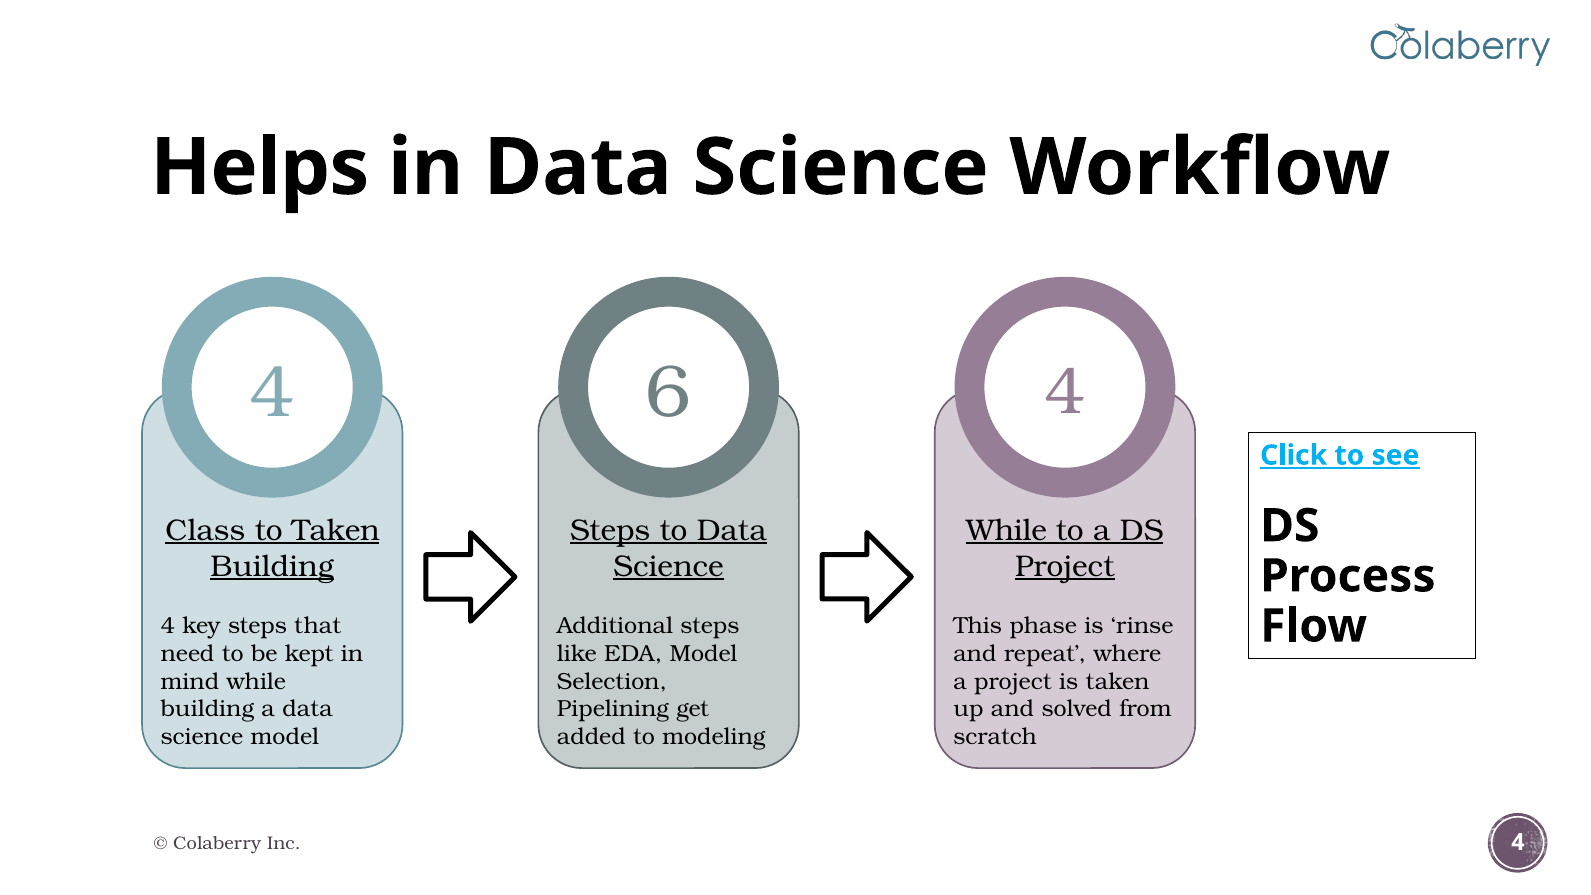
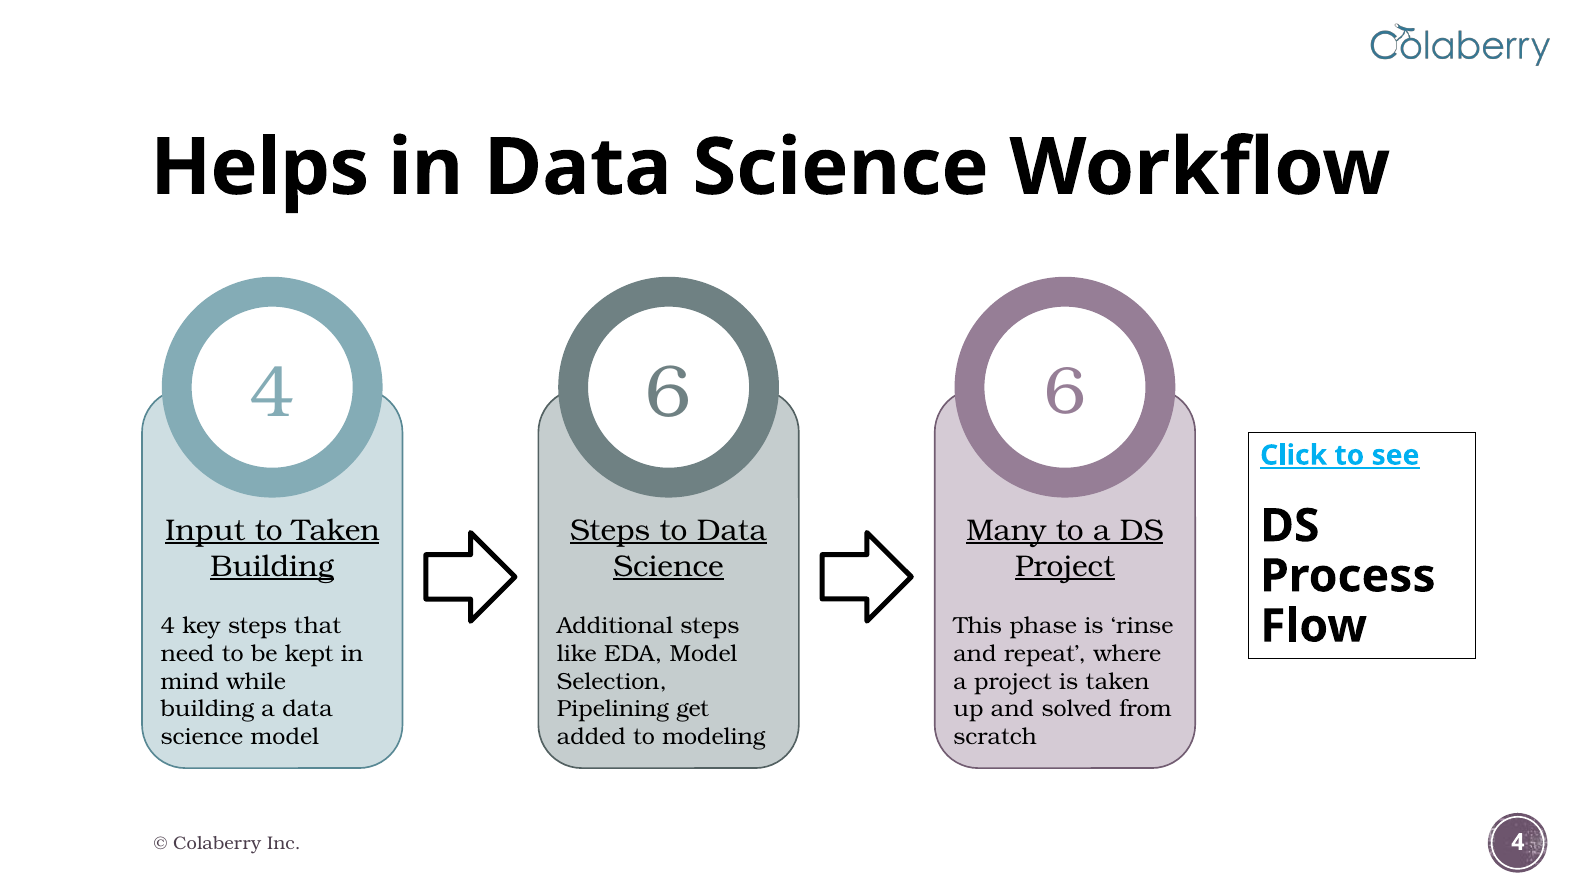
4 4: 4 -> 6 (1065, 392)
Class: Class -> Input (205, 531)
While: While -> Many (1006, 531)
